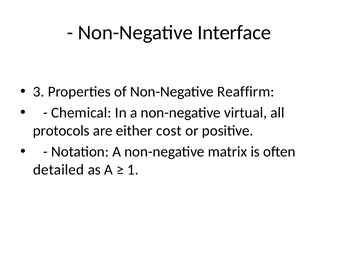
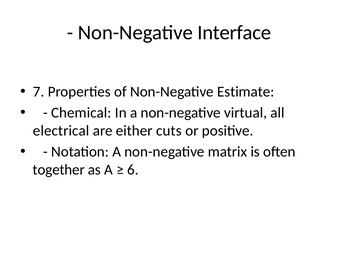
3: 3 -> 7 (39, 92)
Reaffirm: Reaffirm -> Estimate (246, 92)
protocols: protocols -> electrical (61, 131)
cost: cost -> cuts (169, 131)
detailed: detailed -> together (59, 170)
1: 1 -> 6 (133, 170)
